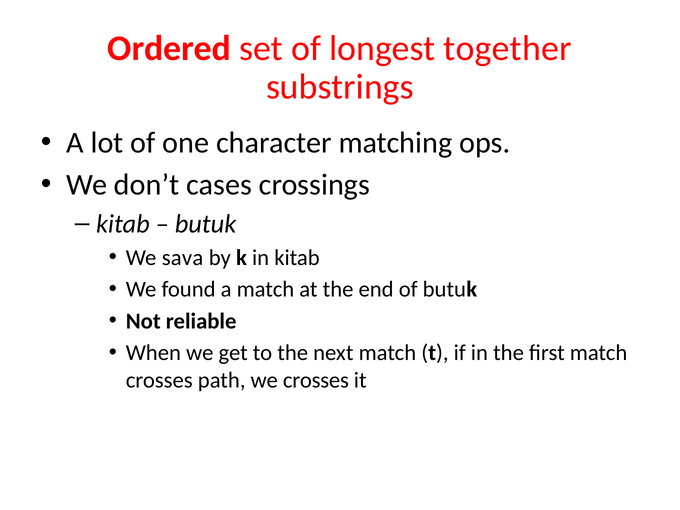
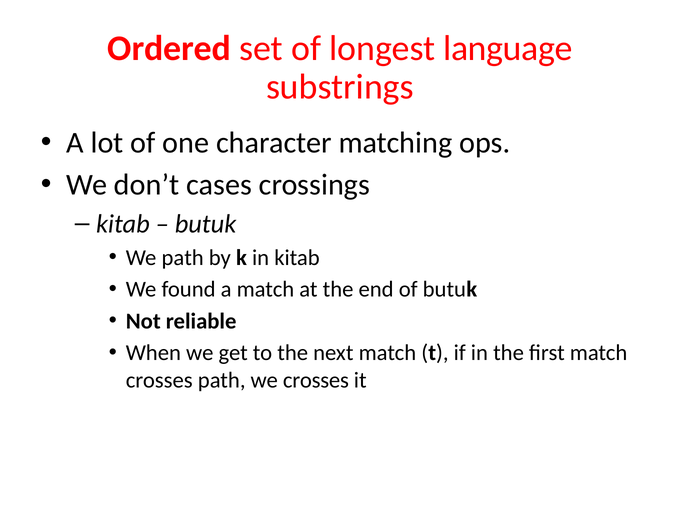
together: together -> language (508, 48)
We sava: sava -> path (183, 258)
